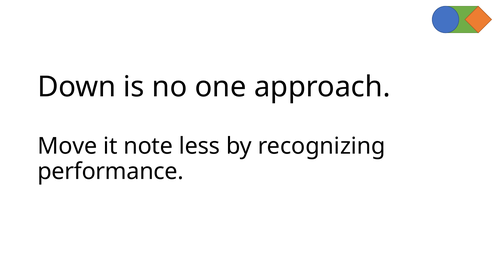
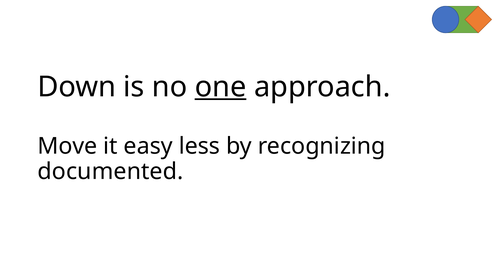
one underline: none -> present (221, 87)
note: note -> easy (148, 146)
performance: performance -> documented (110, 171)
